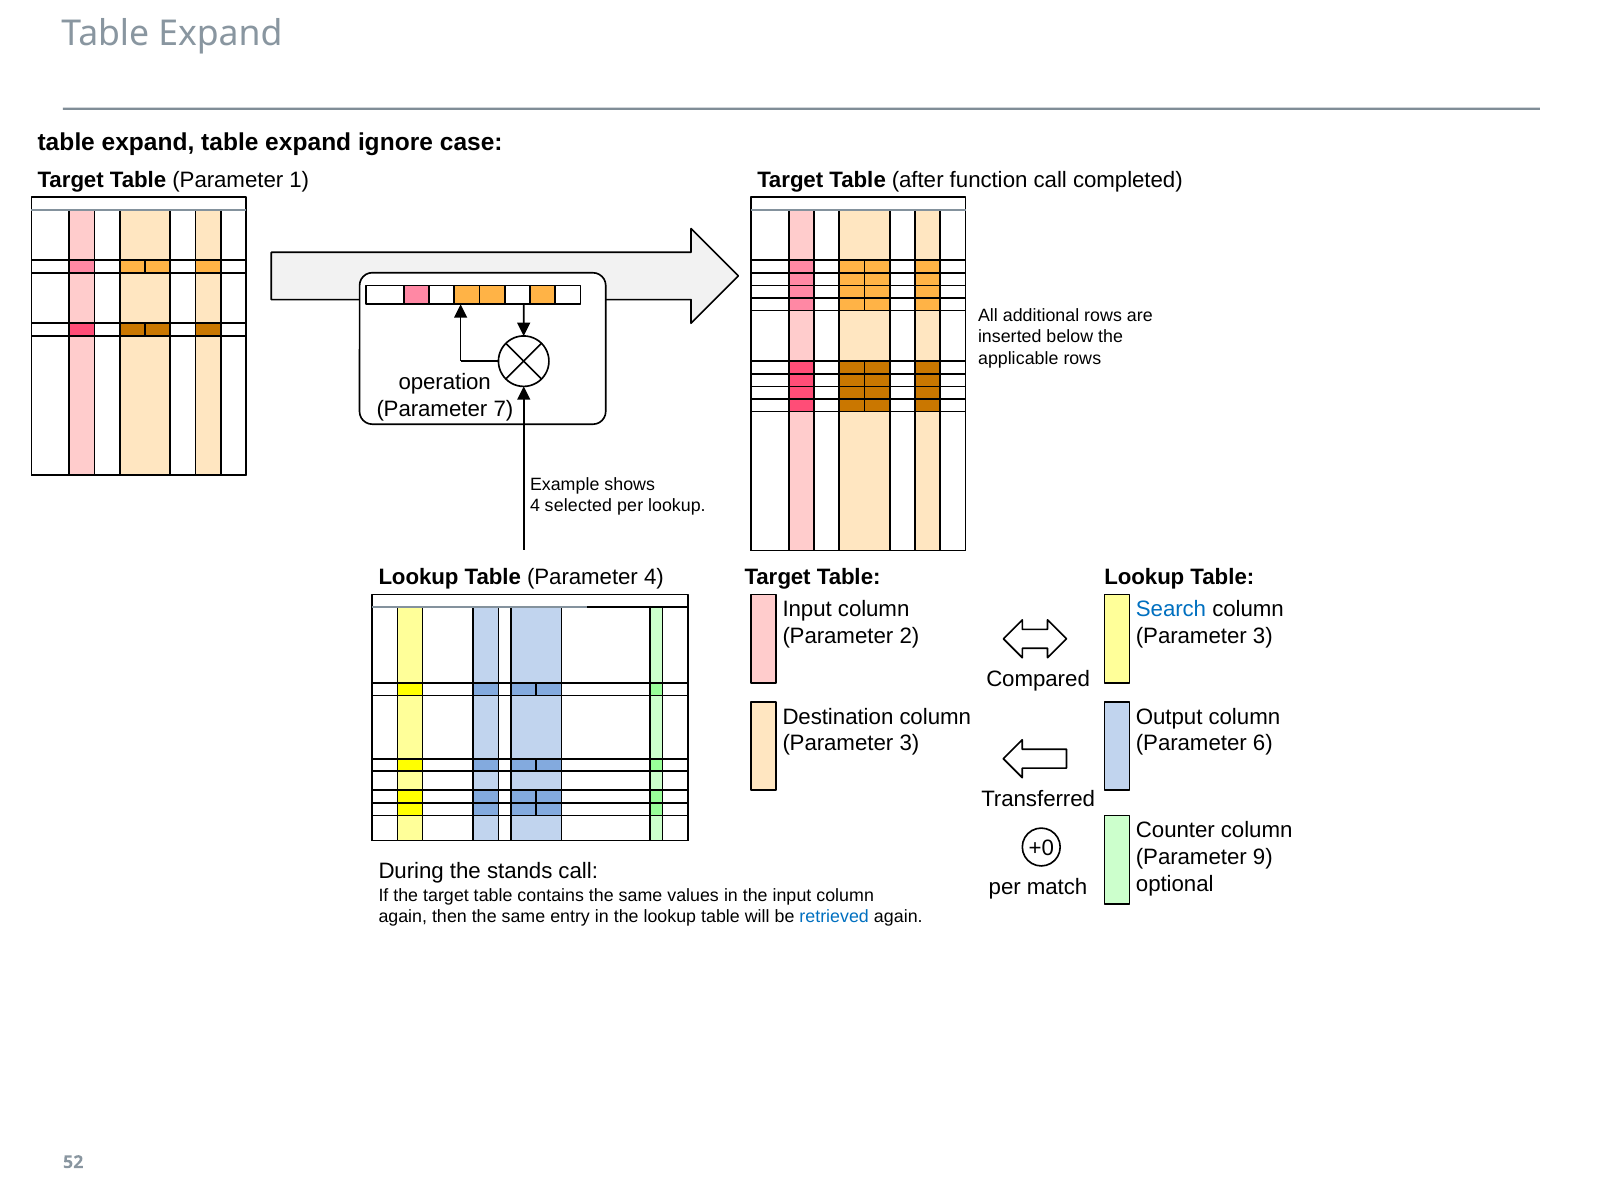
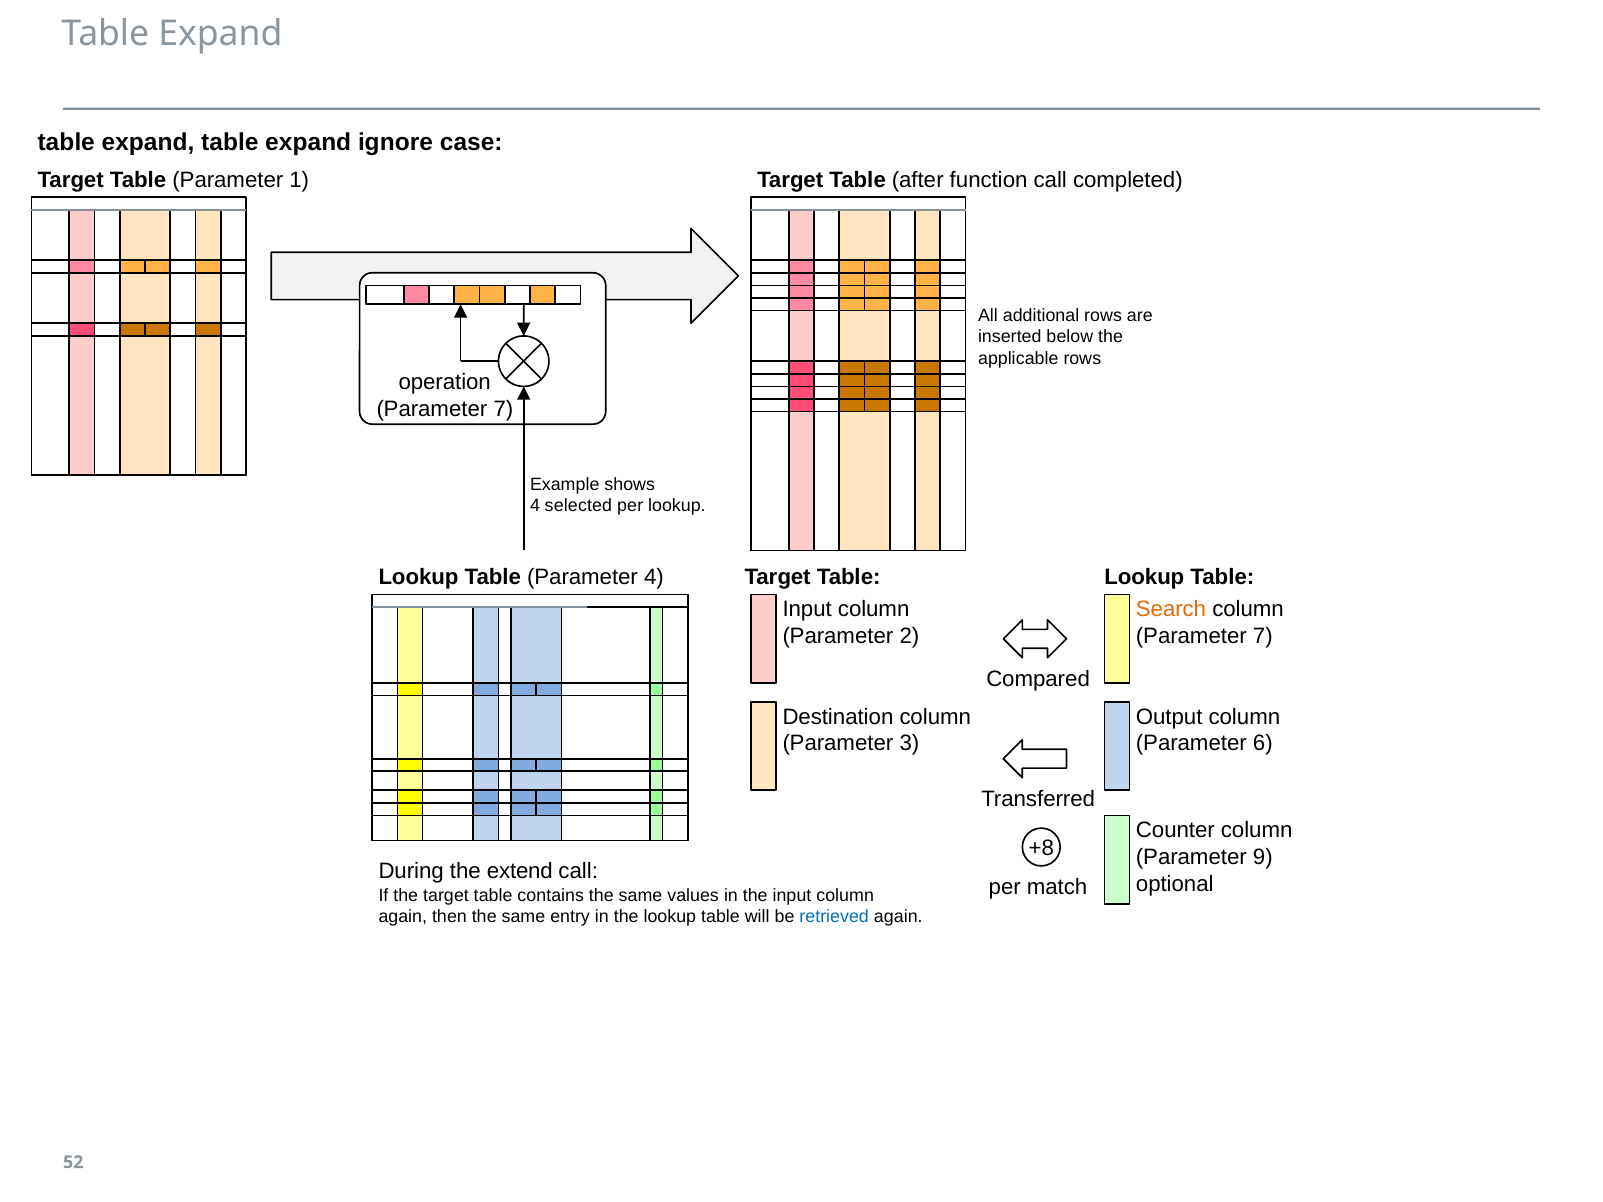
Search colour: blue -> orange (1171, 610)
3: 3 -> 7 (1263, 636)
+0: +0 -> +8 (1041, 849)
stands: stands -> extend (520, 872)
